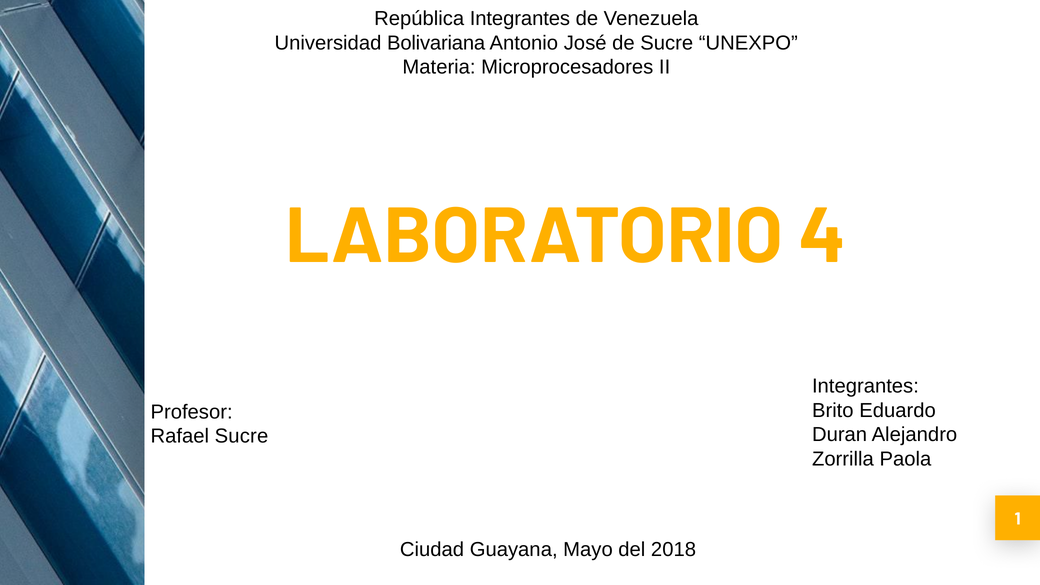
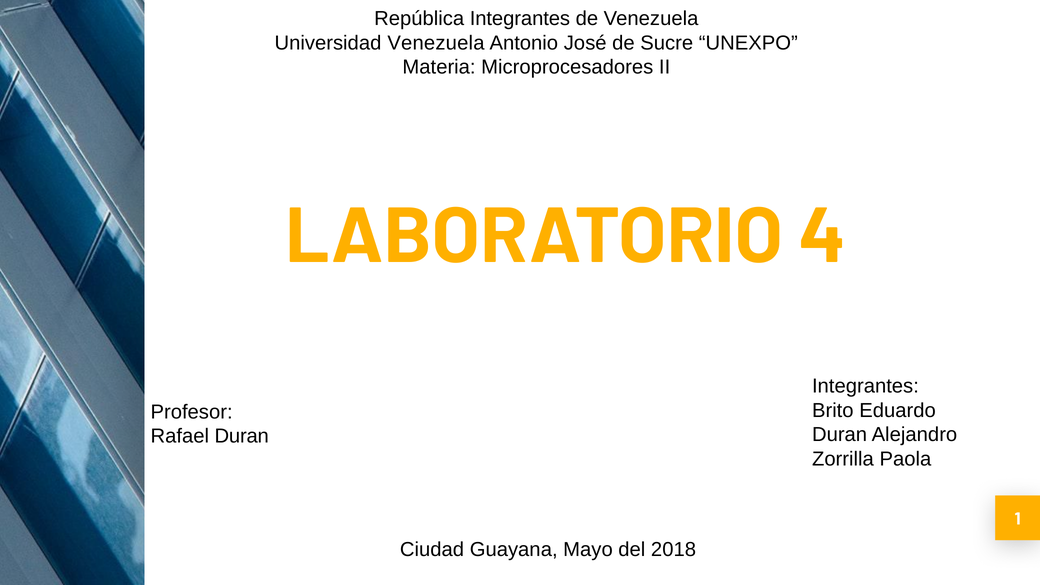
Universidad Bolivariana: Bolivariana -> Venezuela (436, 43)
Rafael Sucre: Sucre -> Duran (242, 436)
